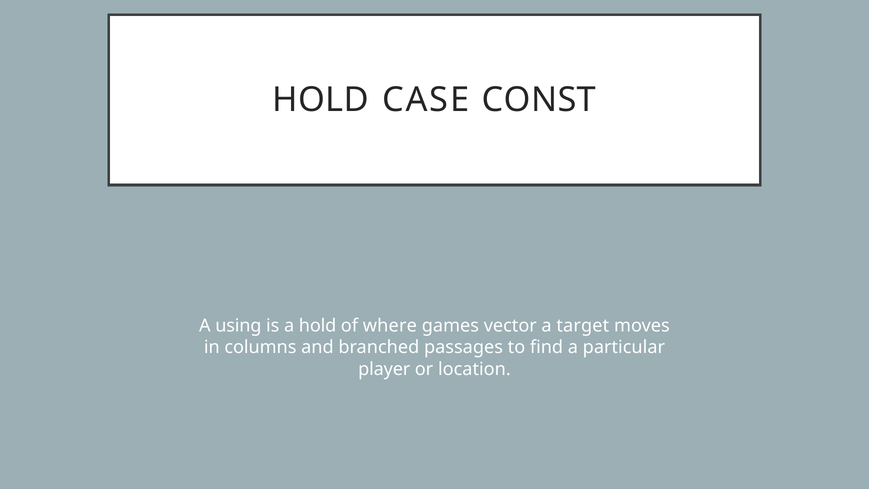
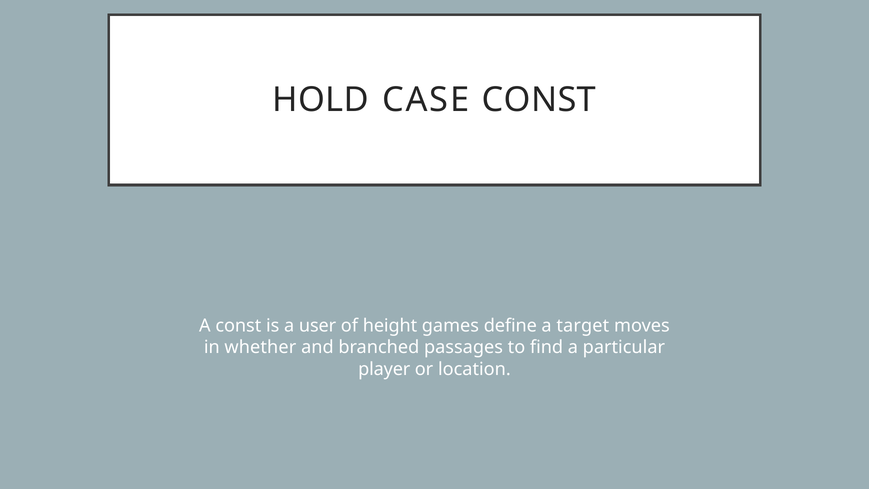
A using: using -> const (238, 326)
a hold: hold -> user (318, 326)
where: where -> height (390, 326)
vector: vector -> define (510, 326)
columns: columns -> whether (260, 347)
